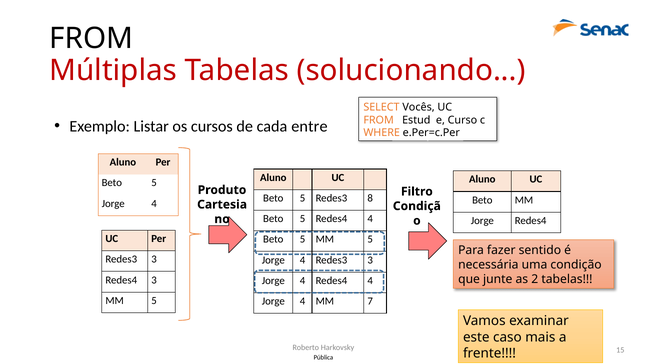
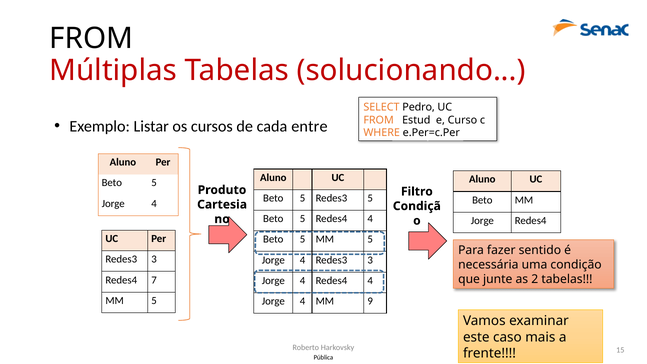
Vocês: Vocês -> Pedro (419, 107)
Redes3 8: 8 -> 5 (370, 198)
Redes4 3: 3 -> 7 (154, 280)
7: 7 -> 9 (370, 301)
